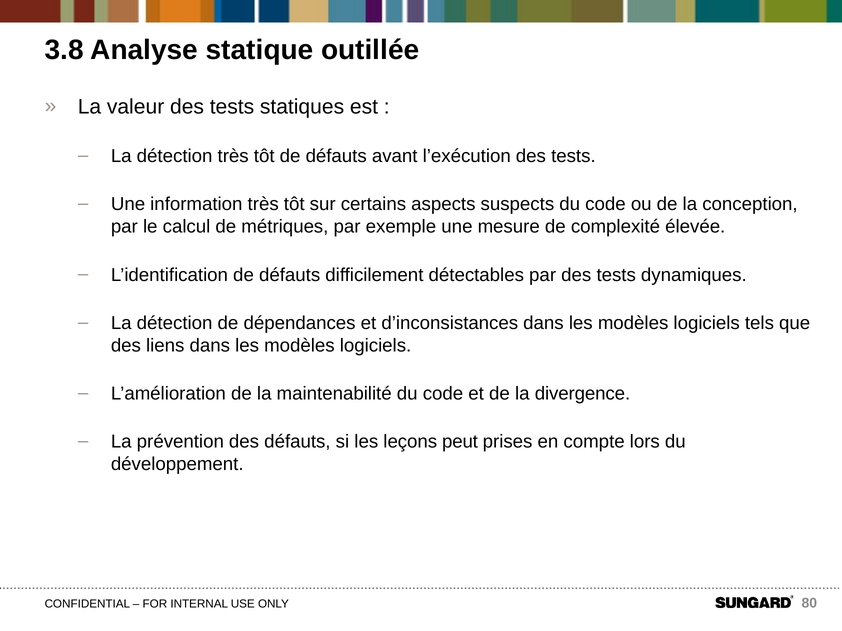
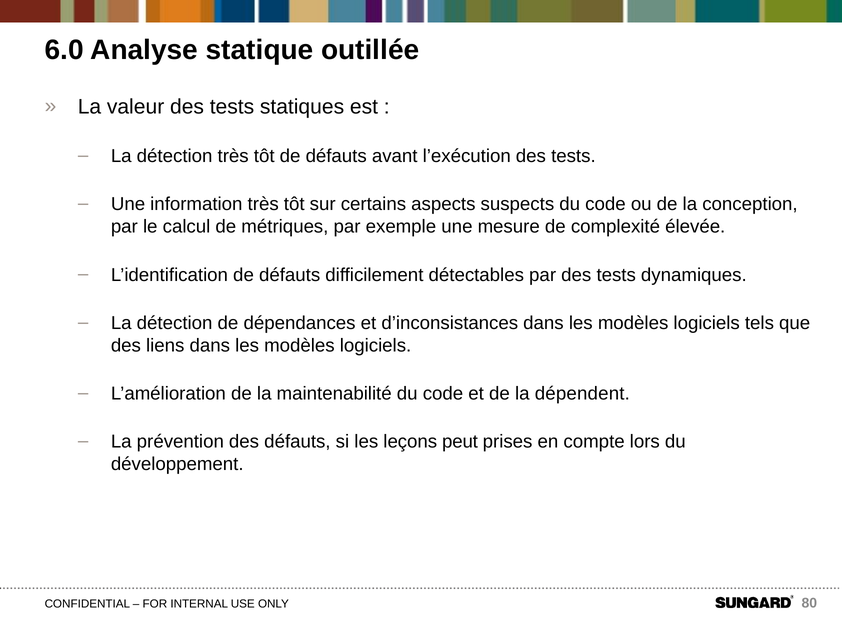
3.8: 3.8 -> 6.0 (64, 50)
divergence: divergence -> dépendent (582, 394)
